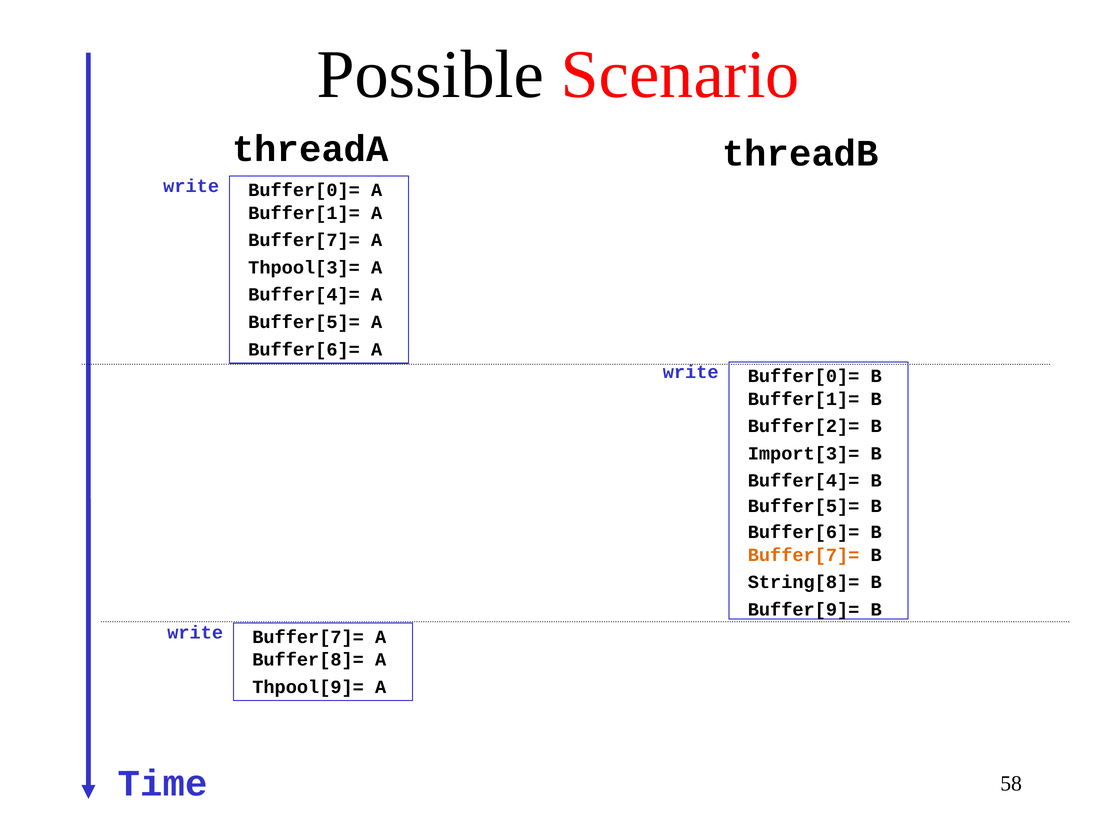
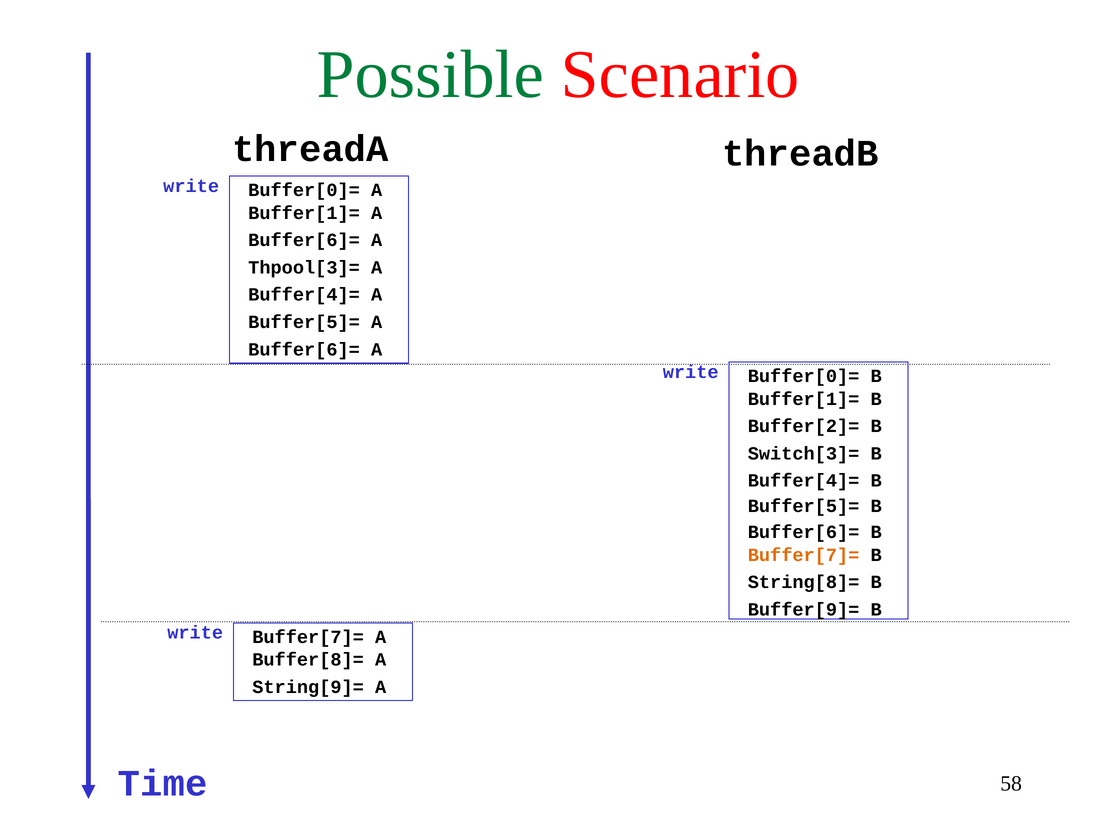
Possible colour: black -> green (430, 75)
Buffer[7]=: Buffer[7]= -> Buffer[6]= (304, 240)
Import[3]=: Import[3]= -> Switch[3]= (804, 453)
Thpool[9]=: Thpool[9]= -> String[9]= (308, 687)
